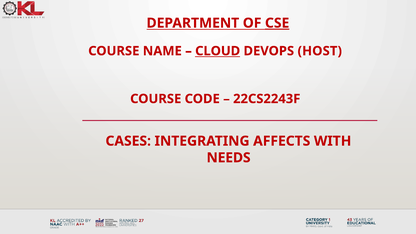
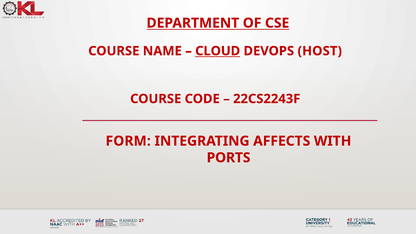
CSE underline: present -> none (277, 23)
CASES: CASES -> FORM (128, 141)
NEEDS: NEEDS -> PORTS (229, 158)
